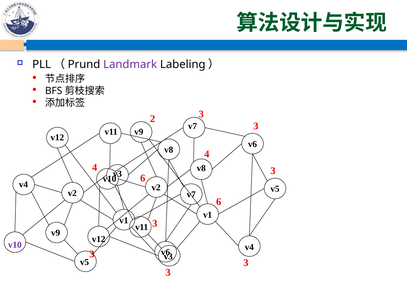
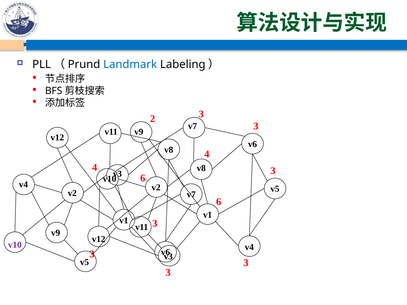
Landmark colour: purple -> blue (130, 65)
